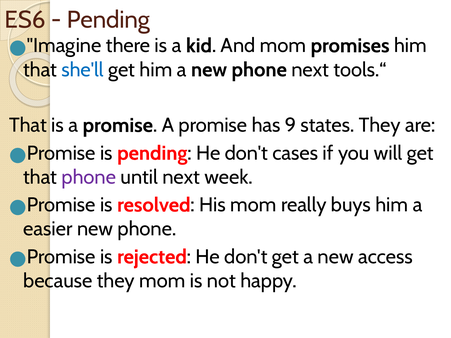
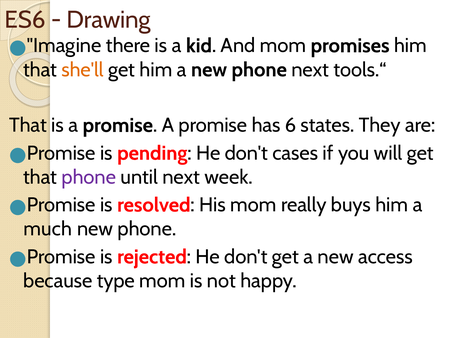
Pending: Pending -> Drawing (109, 20)
she'll colour: blue -> orange (83, 70)
9: 9 -> 6 (291, 125)
easier: easier -> much (48, 229)
because they: they -> type (116, 281)
